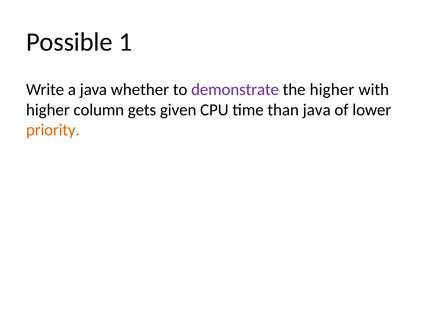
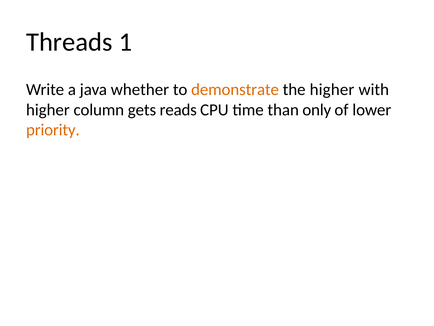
Possible: Possible -> Threads (69, 42)
demonstrate colour: purple -> orange (235, 89)
given: given -> reads (178, 110)
than java: java -> only (317, 110)
